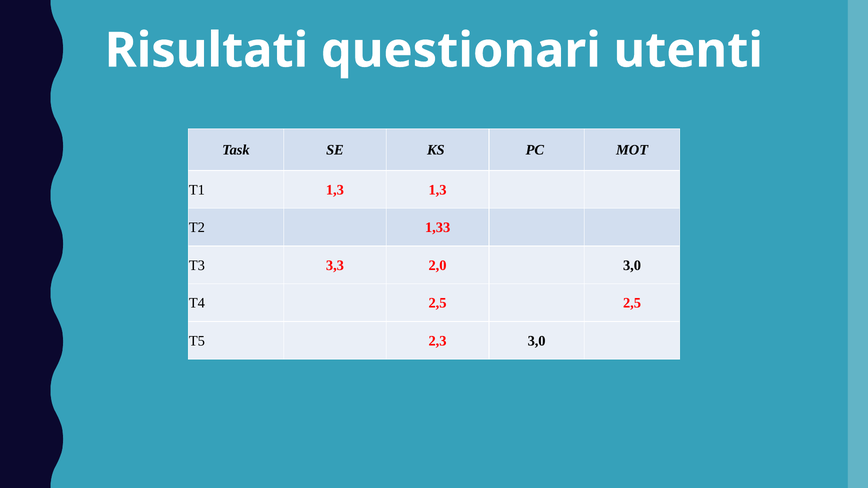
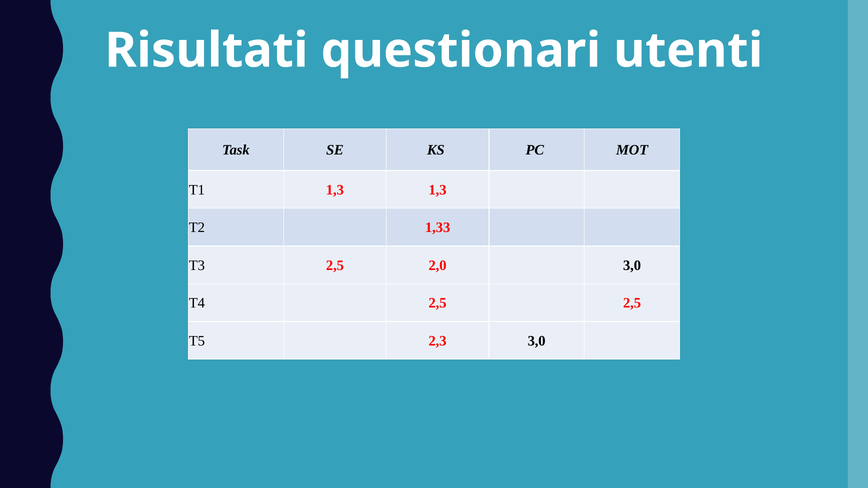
T3 3,3: 3,3 -> 2,5 (335, 265)
